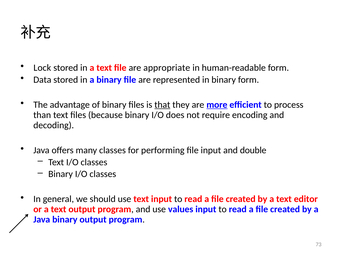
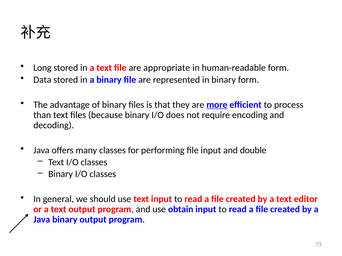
Lock: Lock -> Long (42, 68)
that underline: present -> none (162, 105)
values: values -> obtain (181, 210)
